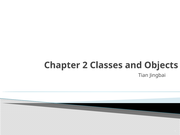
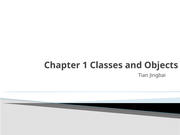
Chapter 2: 2 -> 1 (85, 65)
